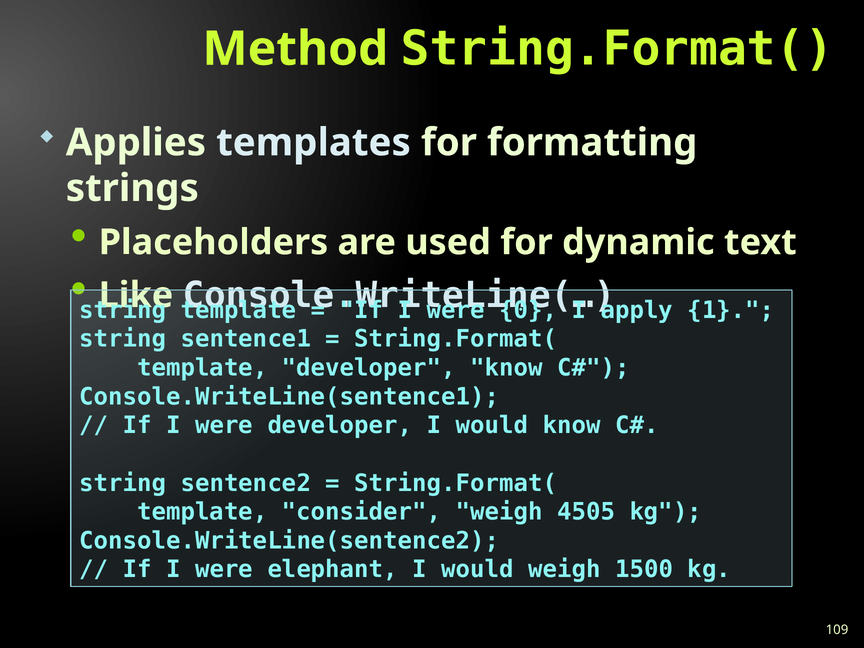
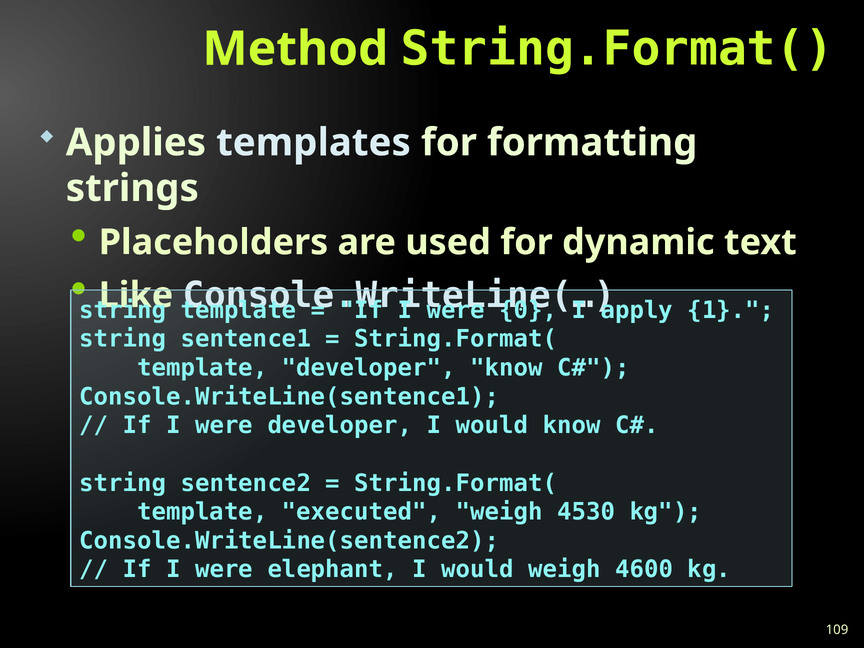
consider: consider -> executed (362, 512)
4505: 4505 -> 4530 (586, 512)
1500: 1500 -> 4600 (644, 570)
